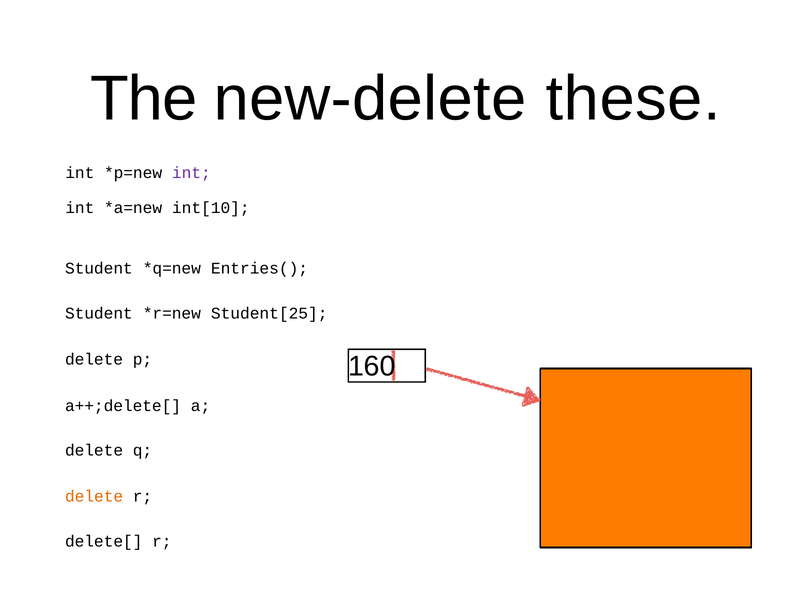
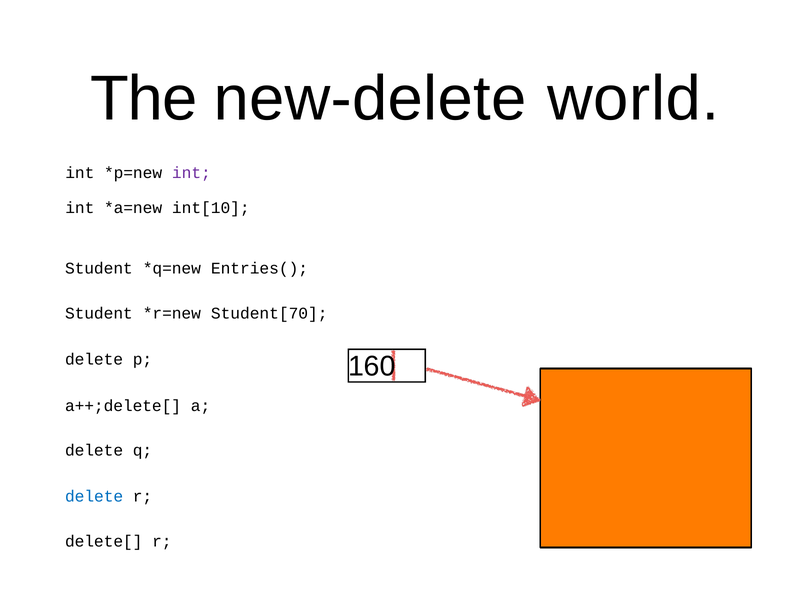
these: these -> world (633, 99)
Student[25: Student[25 -> Student[70 (269, 313)
delete colour: orange -> blue (94, 496)
